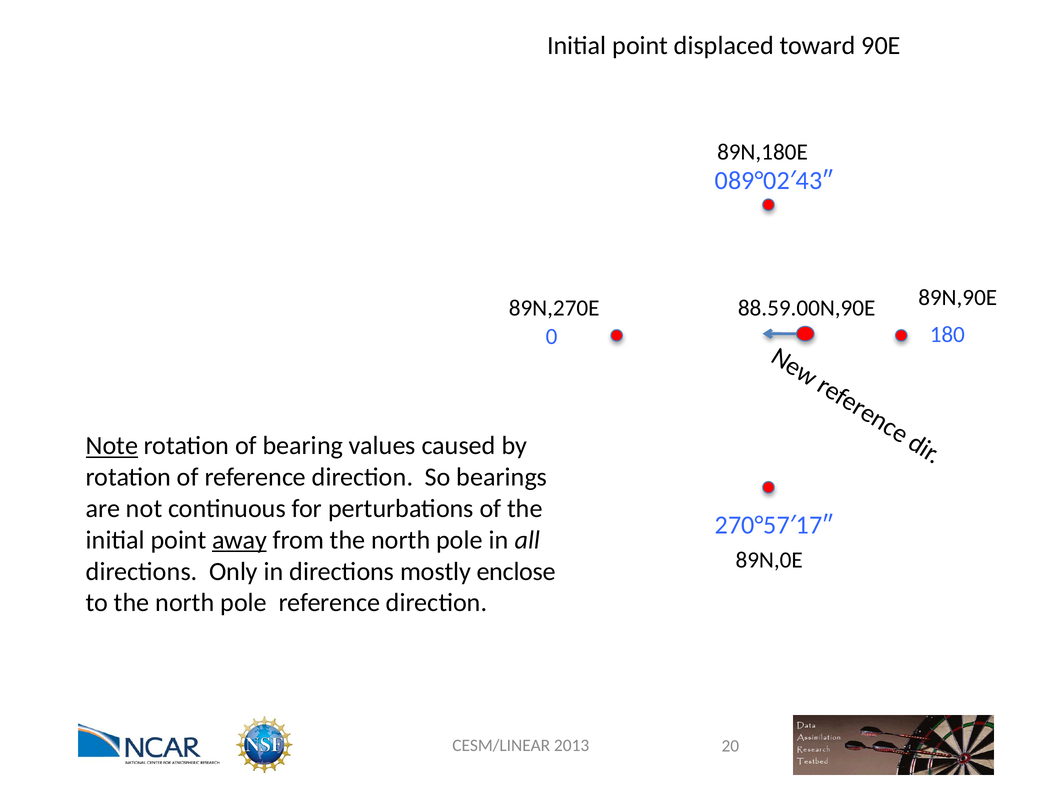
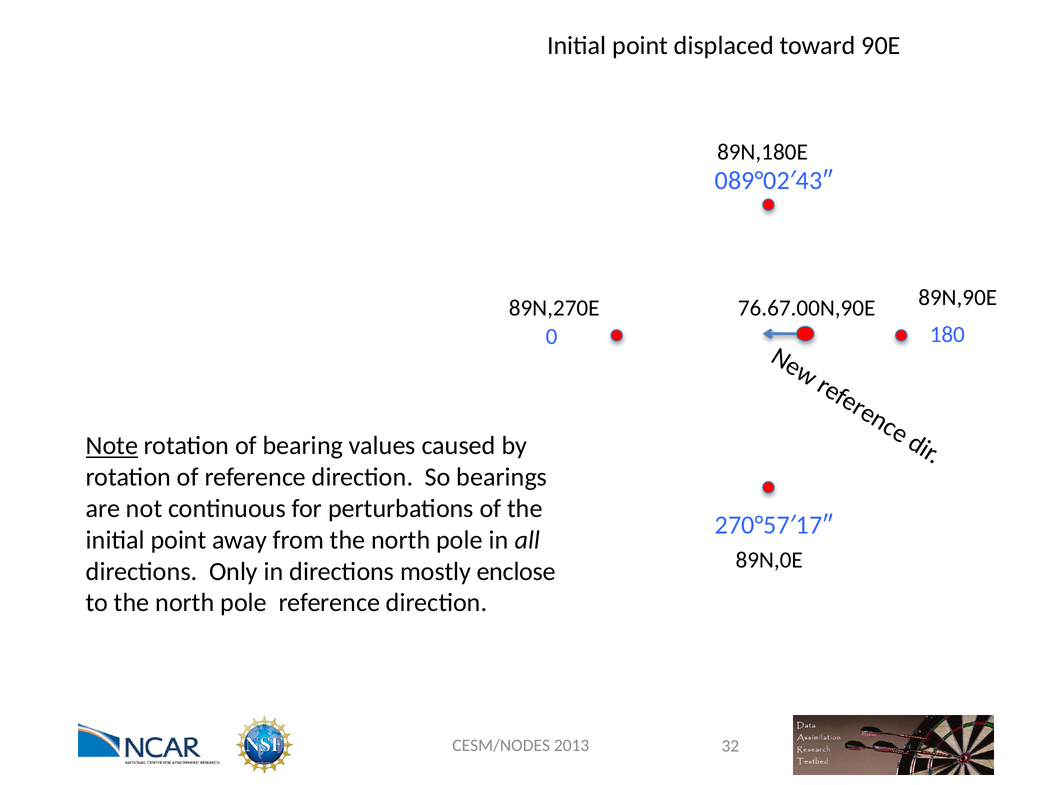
88.59.00N,90E: 88.59.00N,90E -> 76.67.00N,90E (807, 308)
away underline: present -> none (240, 540)
CESM/LINEAR: CESM/LINEAR -> CESM/NODES (501, 745)
20: 20 -> 32 (730, 745)
